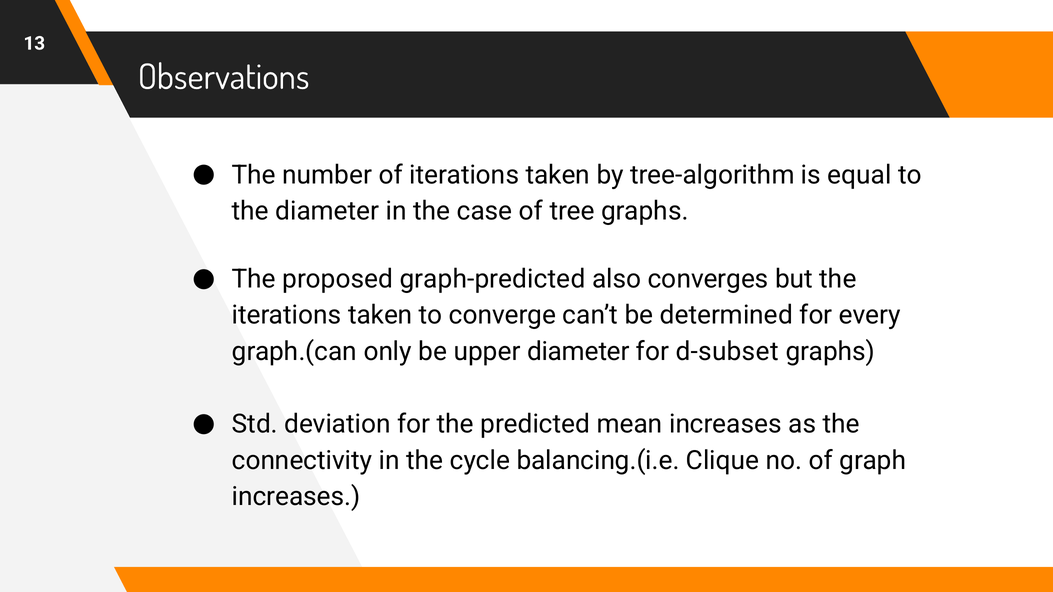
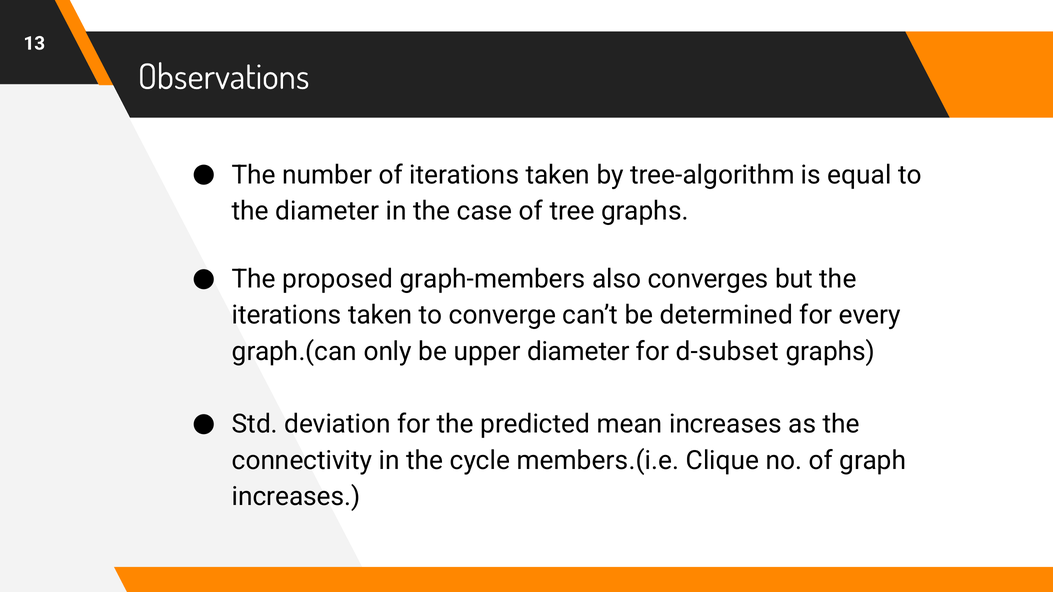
graph-predicted: graph-predicted -> graph-members (492, 279)
balancing.(i.e: balancing.(i.e -> members.(i.e (598, 461)
